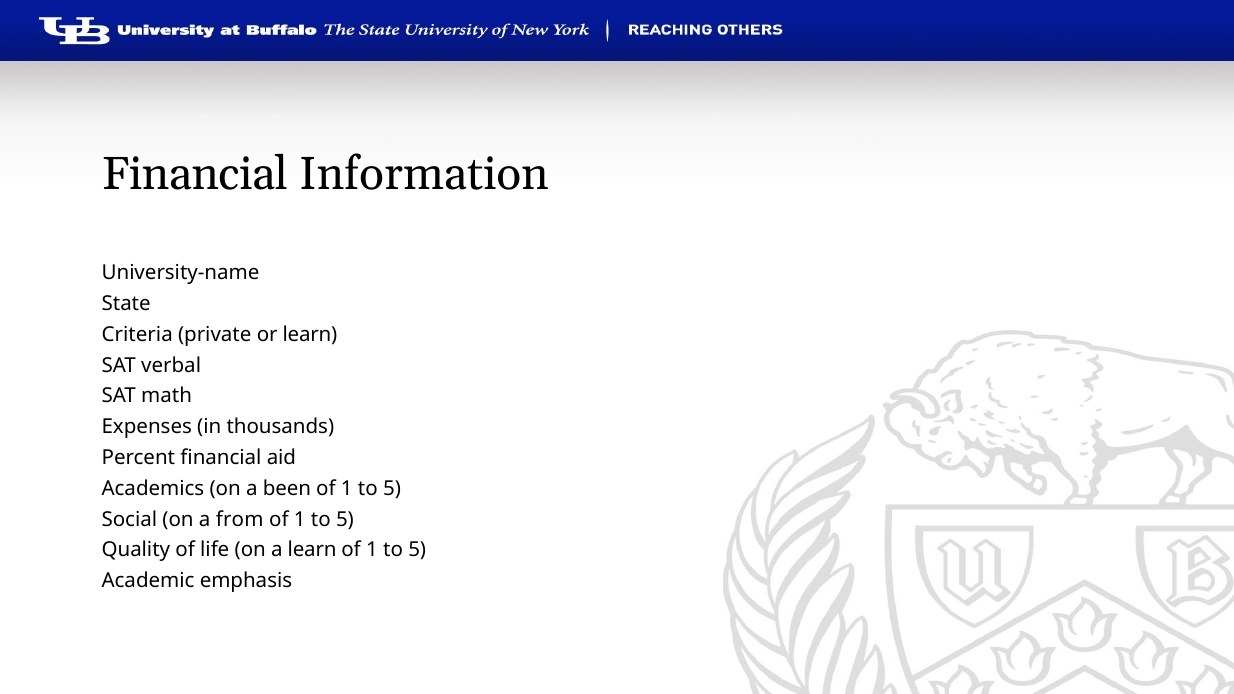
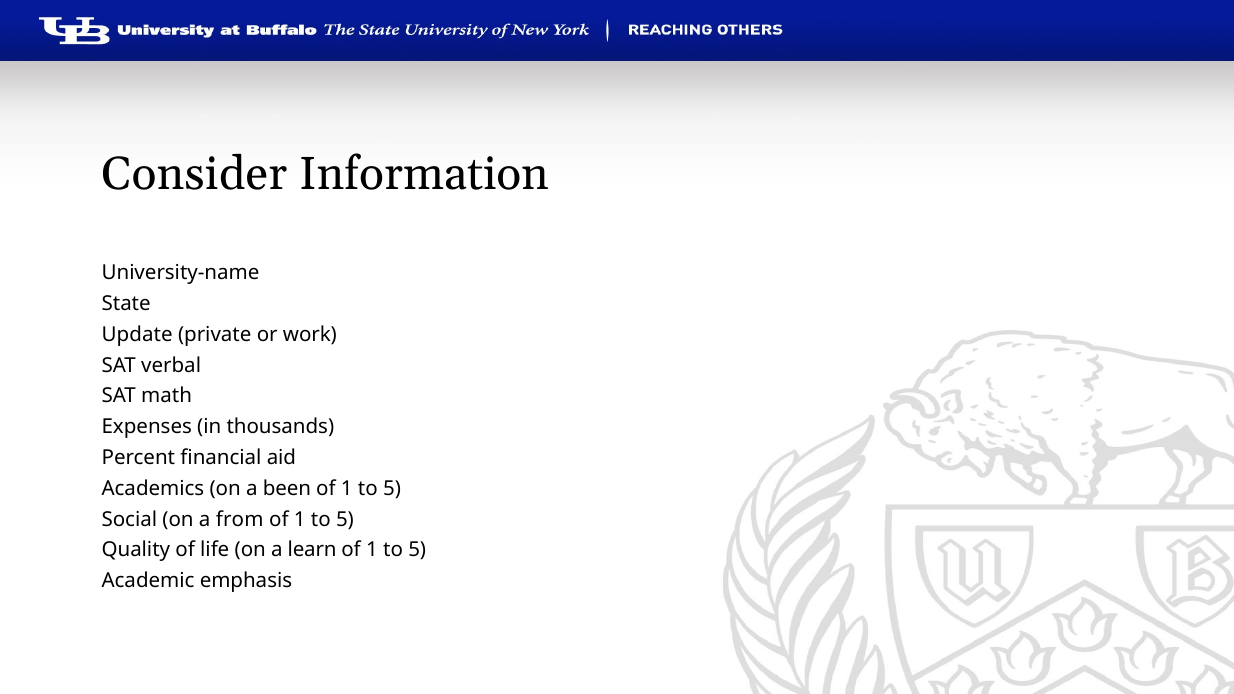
Financial: Financial -> Consider (194, 174)
Criteria: Criteria -> Update (137, 334)
or learn: learn -> work (310, 334)
